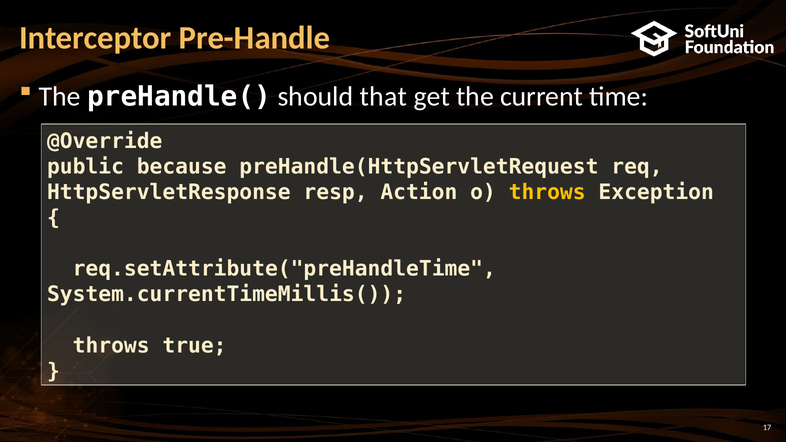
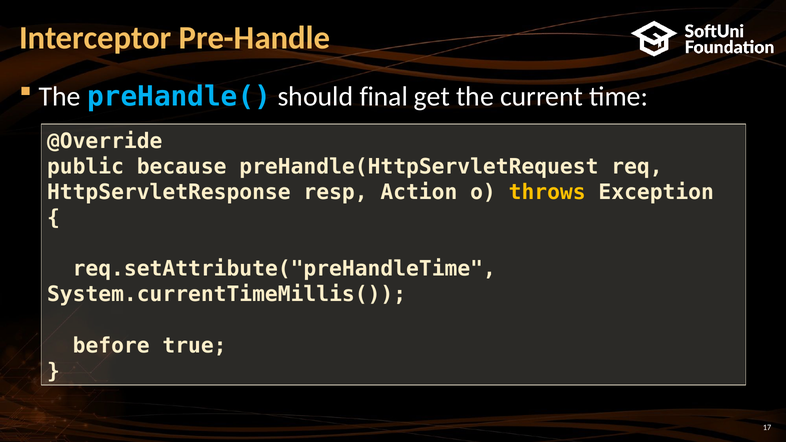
preHandle( colour: white -> light blue (179, 97)
that: that -> final (384, 97)
throws: throws -> before (111, 346)
